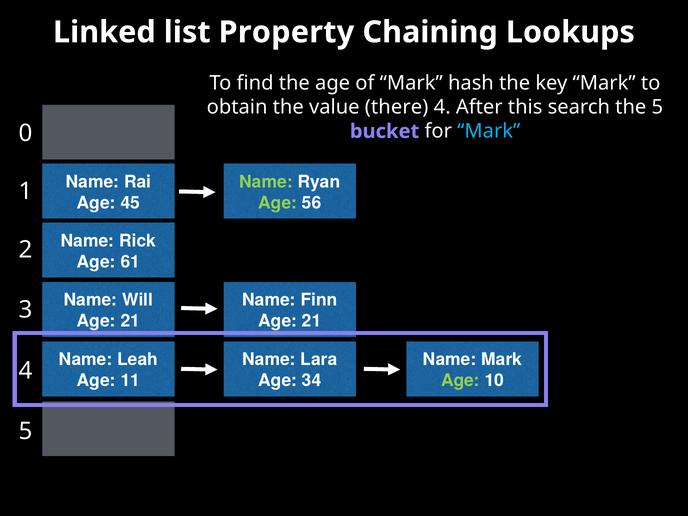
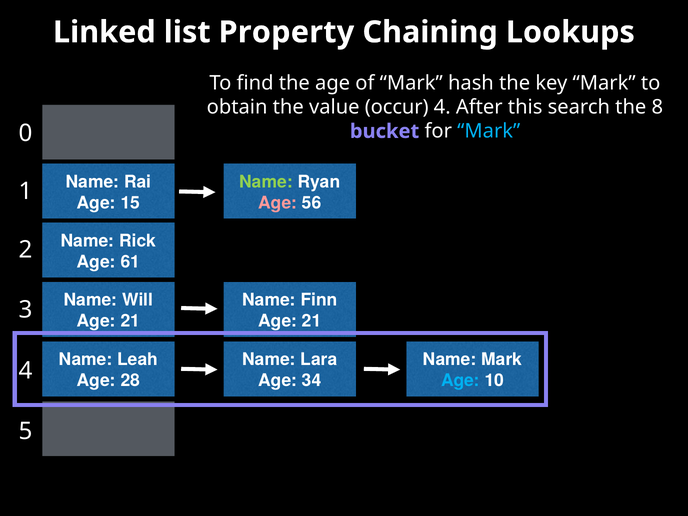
there: there -> occur (397, 107)
the 5: 5 -> 8 (657, 107)
45: 45 -> 15 (130, 203)
Age colour: light green -> pink (278, 203)
11: 11 -> 28 (130, 381)
Age colour: light green -> light blue (460, 381)
